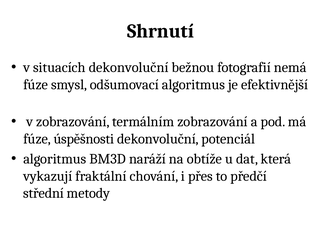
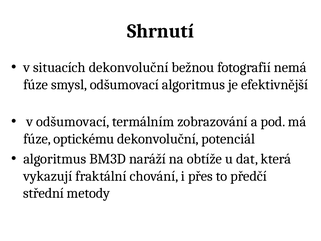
v zobrazování: zobrazování -> odšumovací (73, 122)
úspěšnosti: úspěšnosti -> optickému (84, 139)
